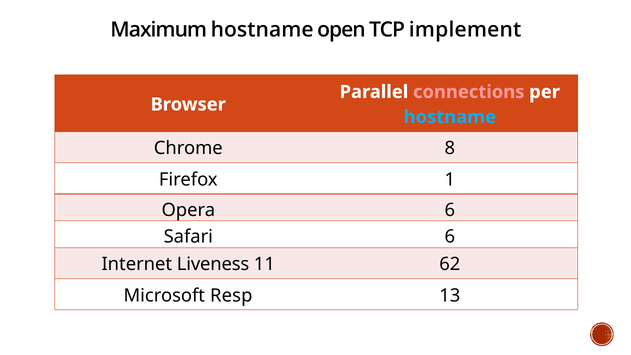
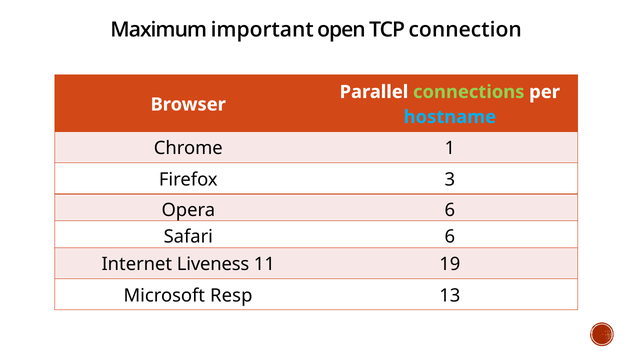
Maximum hostname: hostname -> important (262, 30)
implement: implement -> connection (465, 30)
connections colour: pink -> light green (469, 92)
8: 8 -> 1 (450, 148)
1: 1 -> 3 (450, 179)
62: 62 -> 19 (450, 264)
